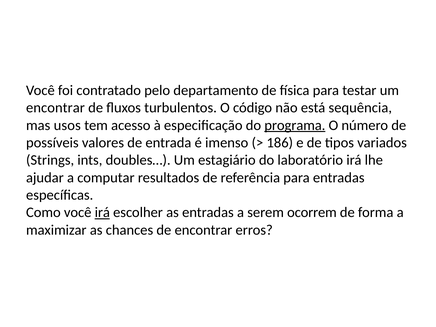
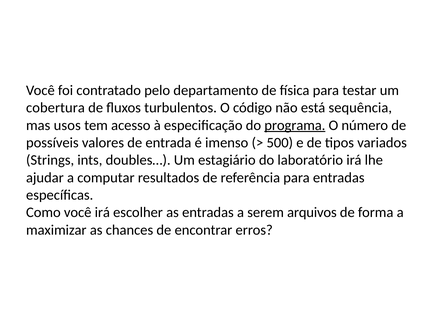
encontrar: encontrar -> cobertura (55, 108)
186: 186 -> 500 (280, 143)
irá underline: present -> none (102, 212)
ocorrem: ocorrem -> arquivos (312, 212)
